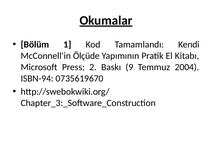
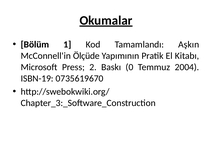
Kendi: Kendi -> Aşkın (189, 44)
9: 9 -> 0 (129, 67)
ISBN-94: ISBN-94 -> ISBN-19 (37, 78)
